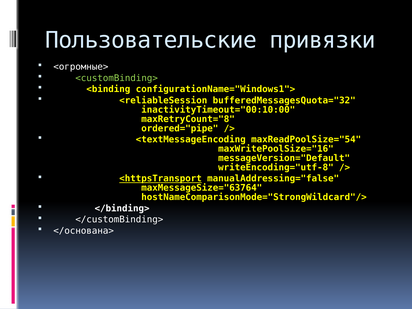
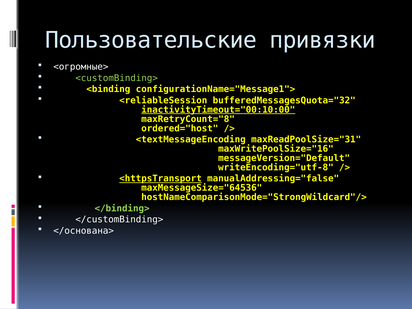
configurationName="Windows1">: configurationName="Windows1"> -> configurationName="Message1"> (215, 89)
inactivityTimeout="00:10:00 underline: none -> present (218, 110)
ordered="pipe: ordered="pipe -> ordered="host (180, 128)
maxReadPoolSize="54: maxReadPoolSize="54 -> maxReadPoolSize="31 (306, 139)
maxMessageSize="63764: maxMessageSize="63764 -> maxMessageSize="64536 (202, 188)
</binding> colour: white -> light green (122, 208)
